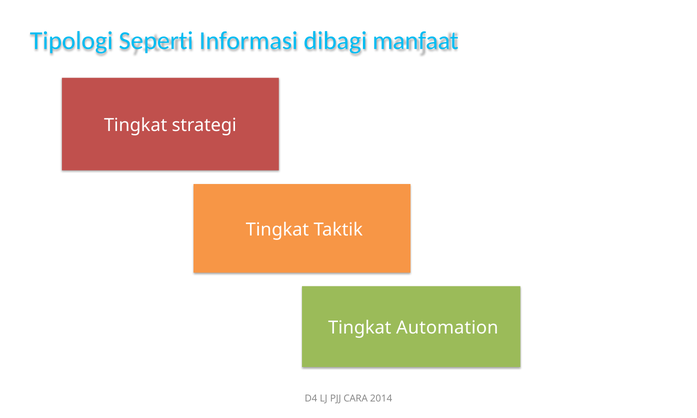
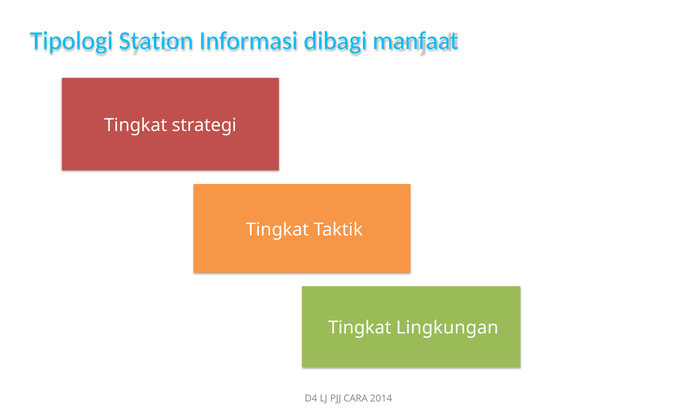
Seperti: Seperti -> Station (156, 41)
Automation: Automation -> Lingkungan (447, 328)
